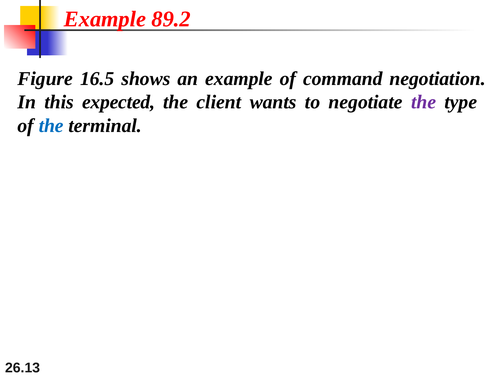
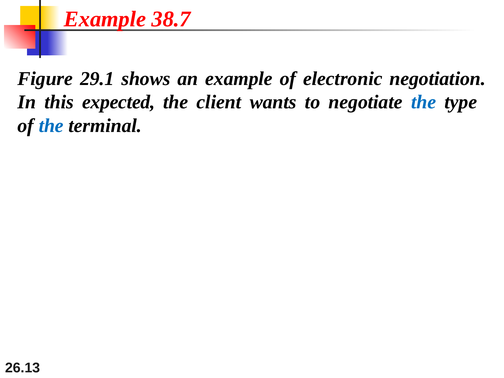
89.2: 89.2 -> 38.7 (171, 19)
16.5: 16.5 -> 29.1 (97, 79)
command: command -> electronic (343, 79)
the colour: purple -> blue (424, 102)
